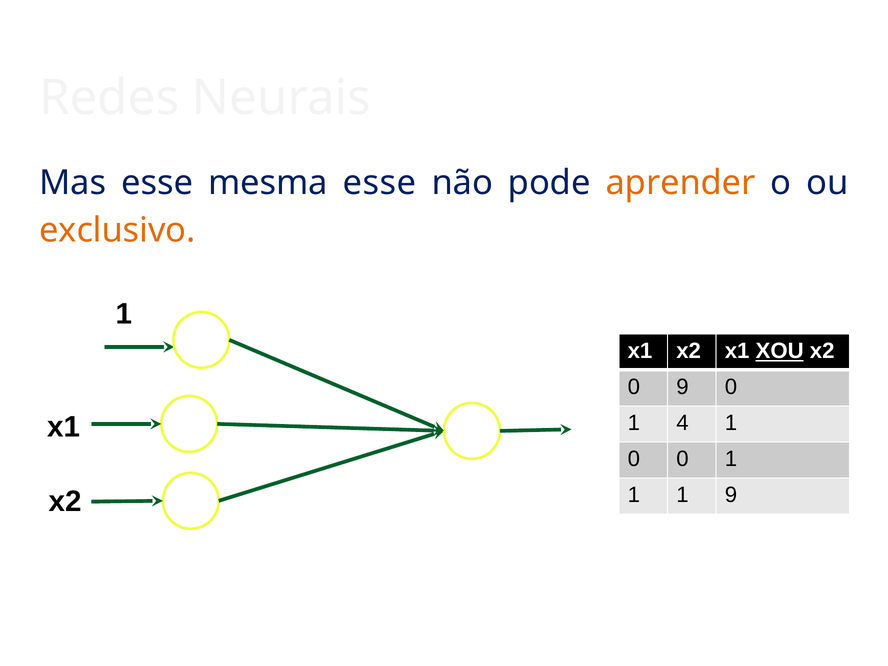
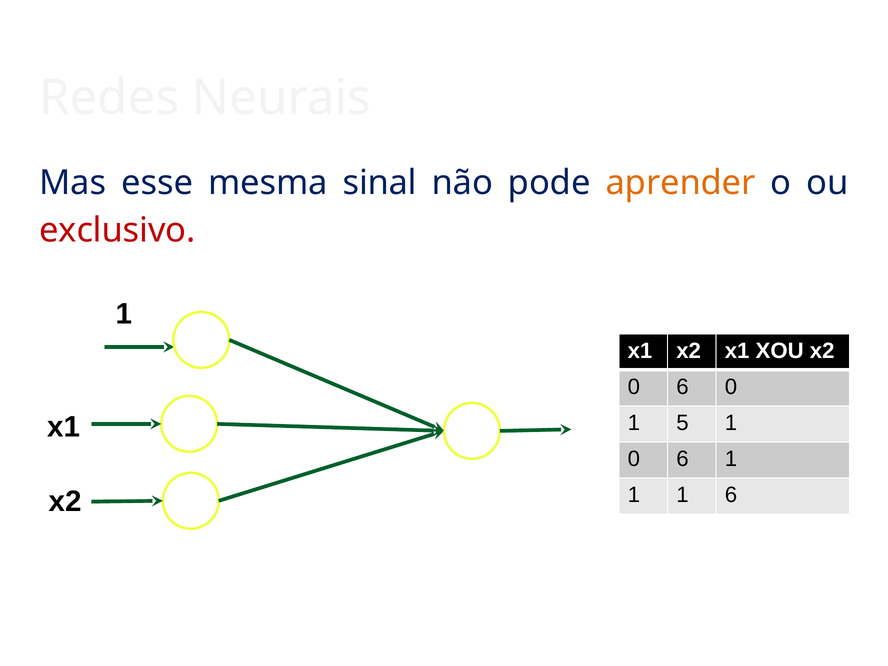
mesma esse: esse -> sinal (380, 183)
exclusivo colour: orange -> red (117, 230)
XOU underline: present -> none (780, 351)
9: 9 -> 6 (682, 387)
4: 4 -> 5 (682, 423)
0: 0 -> 6 (682, 459)
1 9: 9 -> 6 (731, 495)
